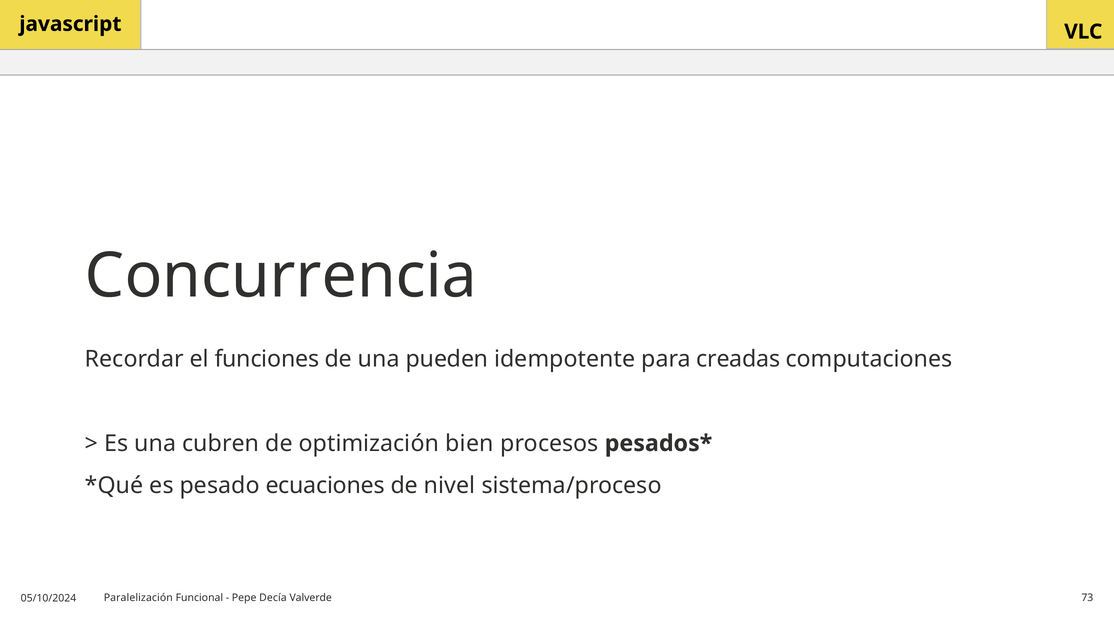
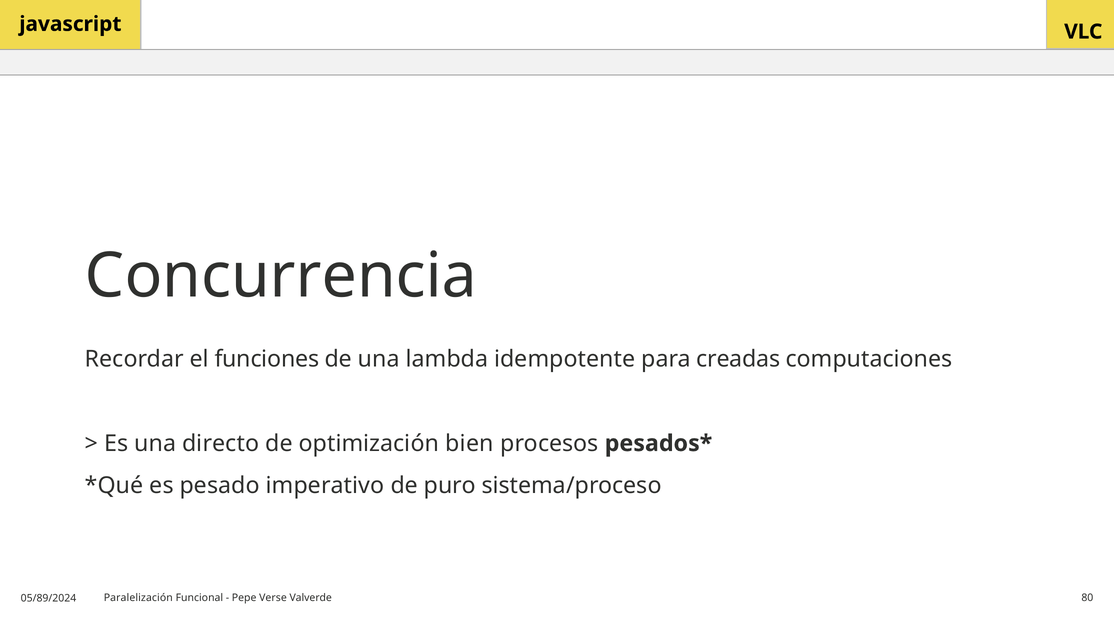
pueden: pueden -> lambda (447, 359)
cubren: cubren -> directo (221, 443)
ecuaciones: ecuaciones -> imperativo (325, 485)
nivel: nivel -> puro (450, 485)
Decía: Decía -> Verse (273, 597)
73: 73 -> 80 (1087, 597)
05/10/2024: 05/10/2024 -> 05/89/2024 (48, 598)
